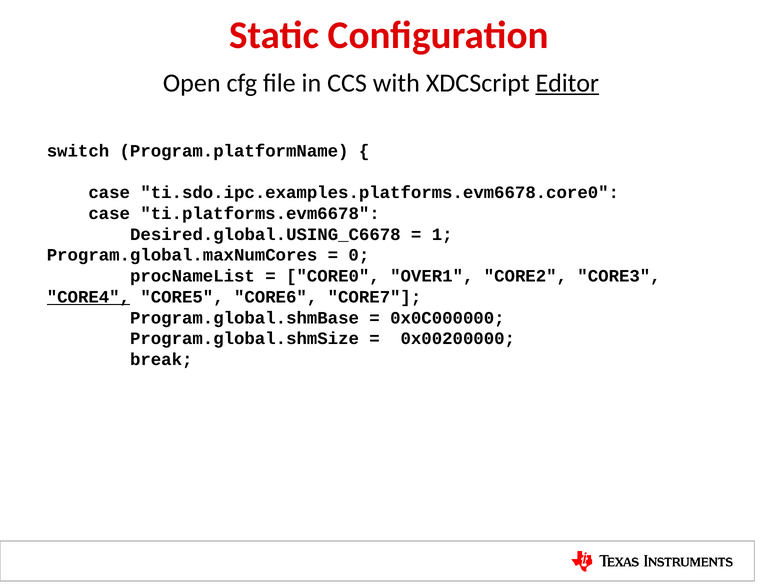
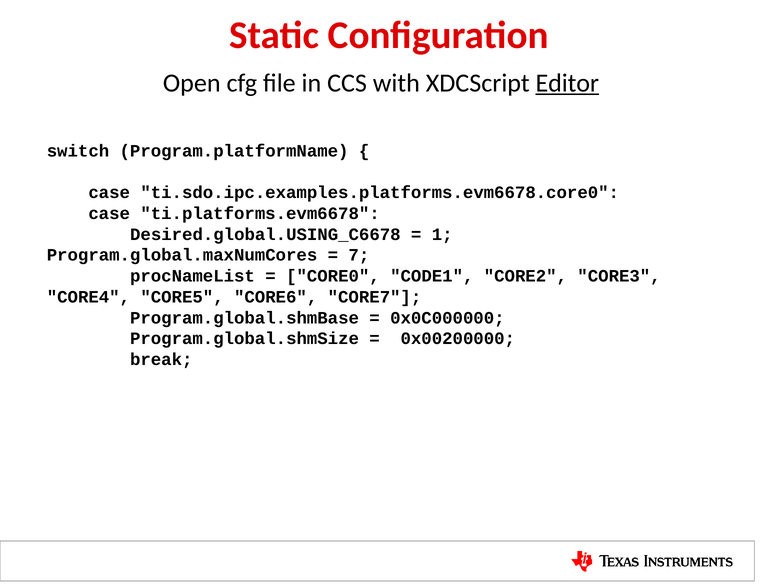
0: 0 -> 7 (359, 255)
OVER1: OVER1 -> CODE1 (432, 276)
CORE4 underline: present -> none (88, 297)
